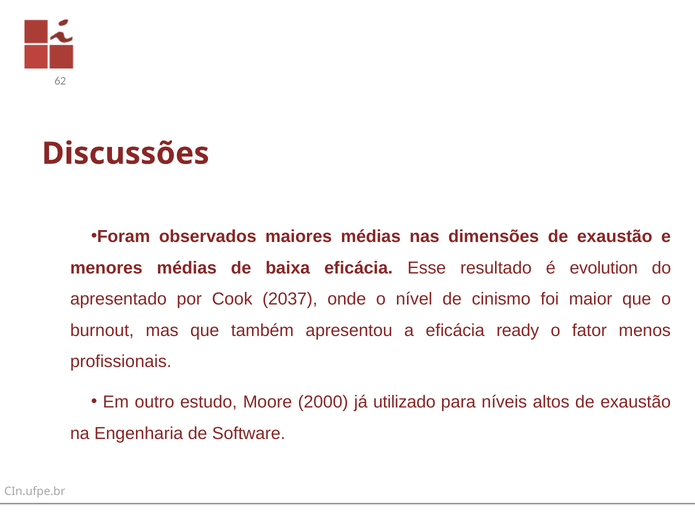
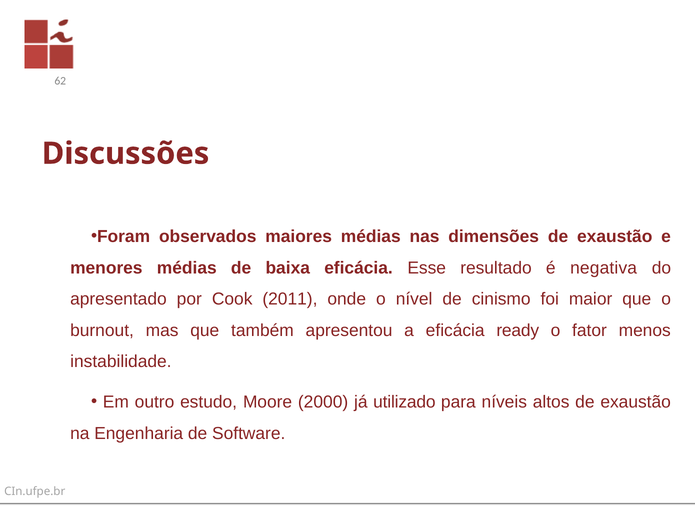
evolution: evolution -> negativa (604, 268)
2037: 2037 -> 2011 (290, 299)
profissionais: profissionais -> instabilidade (121, 362)
